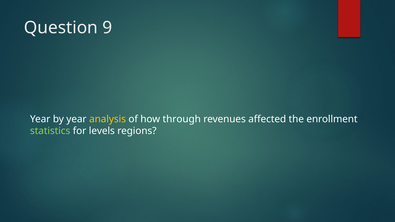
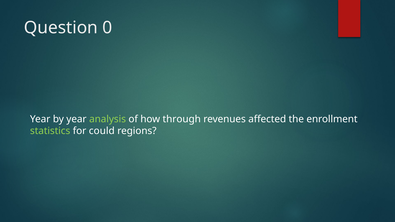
9: 9 -> 0 (107, 28)
analysis colour: yellow -> light green (108, 119)
levels: levels -> could (102, 131)
